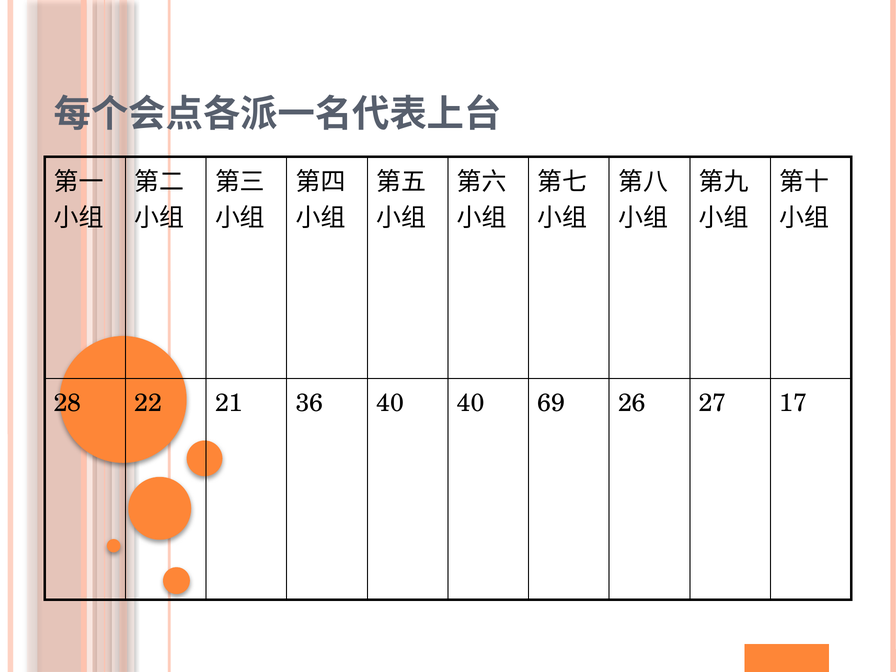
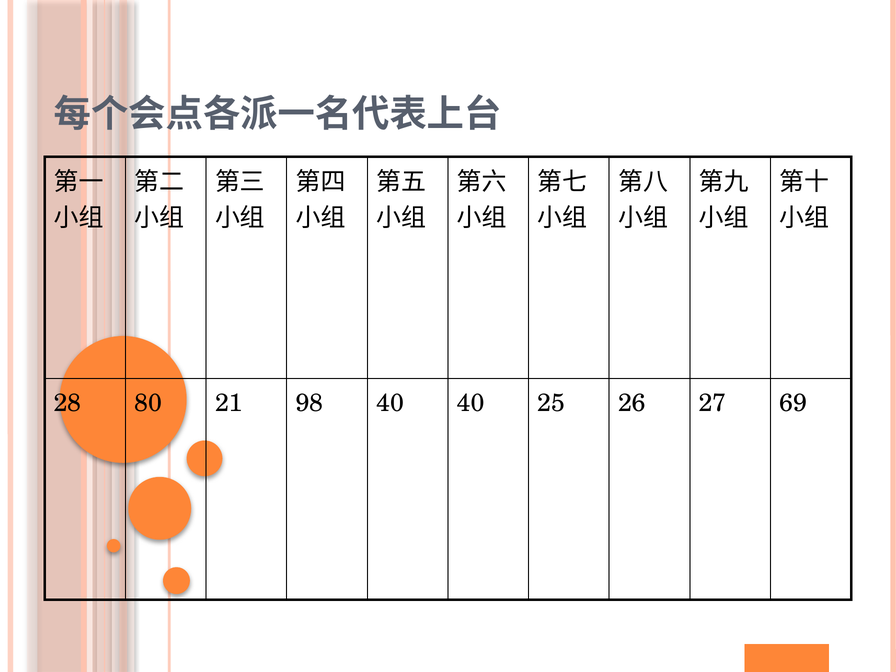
22: 22 -> 80 (148, 403)
36: 36 -> 98 (309, 403)
69: 69 -> 25 (551, 403)
17: 17 -> 69 (793, 403)
